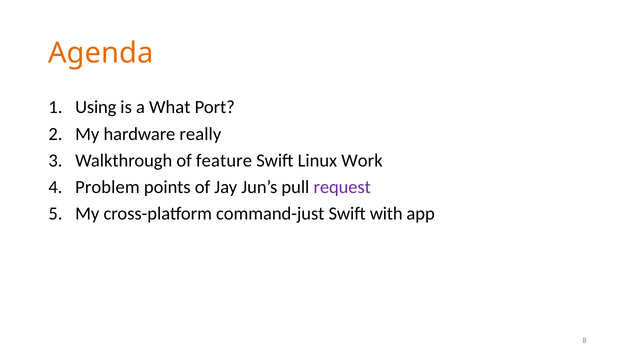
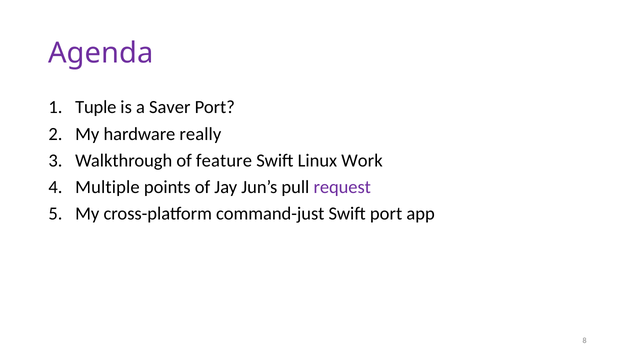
Agenda colour: orange -> purple (101, 53)
Using: Using -> Tuple (96, 107)
What: What -> Saver (170, 107)
Problem: Problem -> Multiple (107, 187)
Swift with: with -> port (386, 214)
